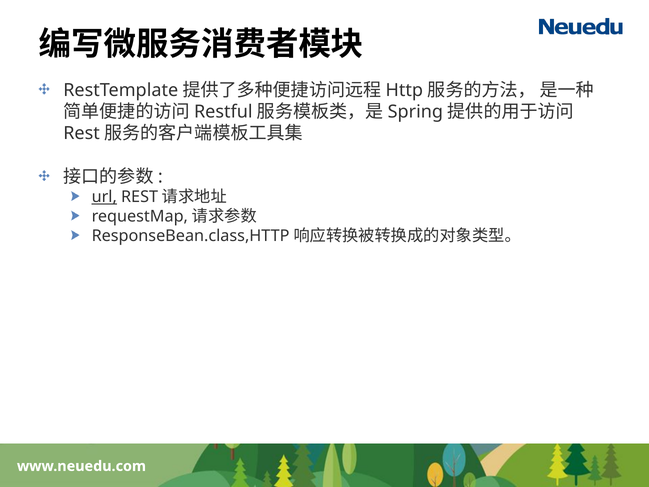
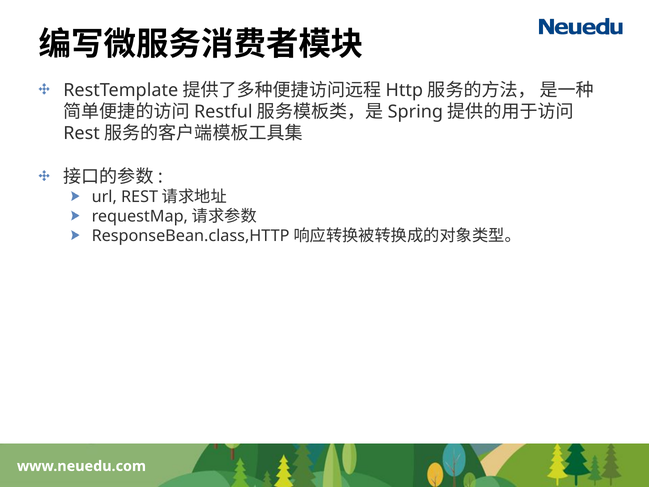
url underline: present -> none (104, 197)
